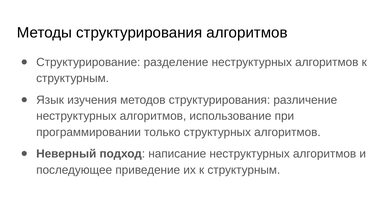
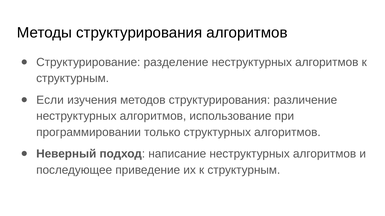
Язык: Язык -> Если (50, 100)
